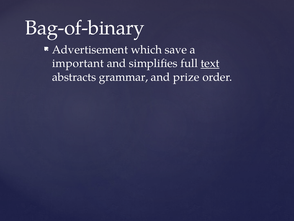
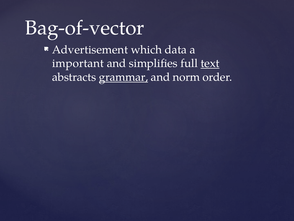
Bag-of-binary: Bag-of-binary -> Bag-of-vector (85, 28)
save: save -> data (176, 50)
grammar underline: none -> present (124, 77)
prize: prize -> norm (186, 77)
